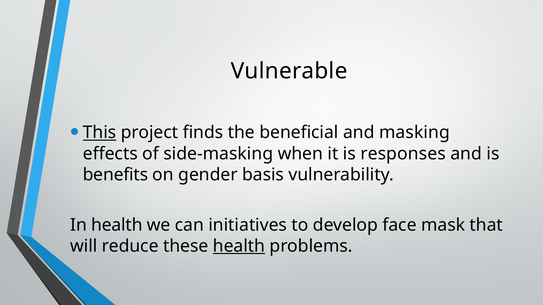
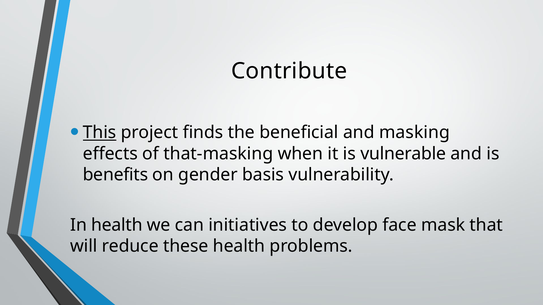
Vulnerable: Vulnerable -> Contribute (289, 71)
side-masking: side-masking -> that-masking (218, 154)
responses: responses -> vulnerable (403, 154)
health underline: present -> none (239, 246)
